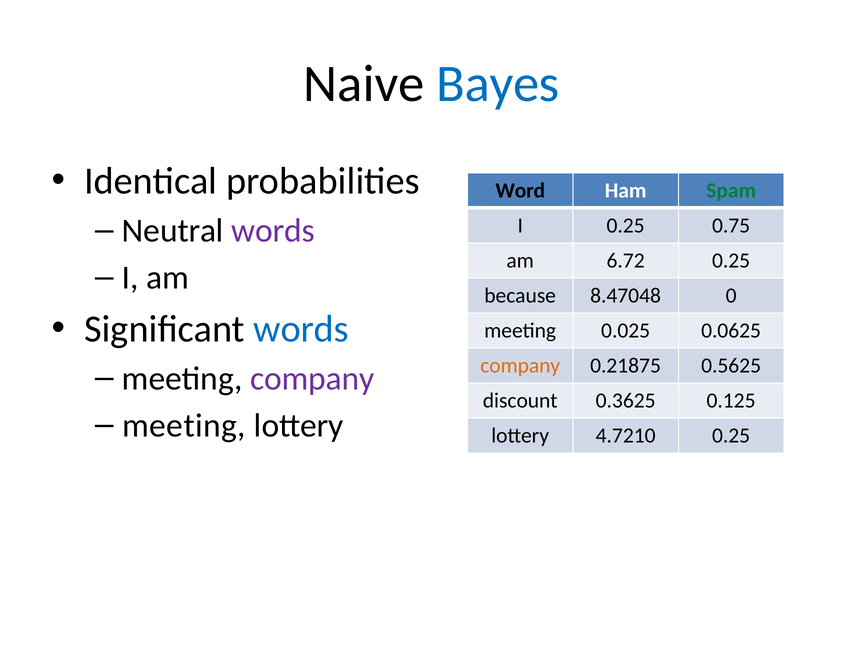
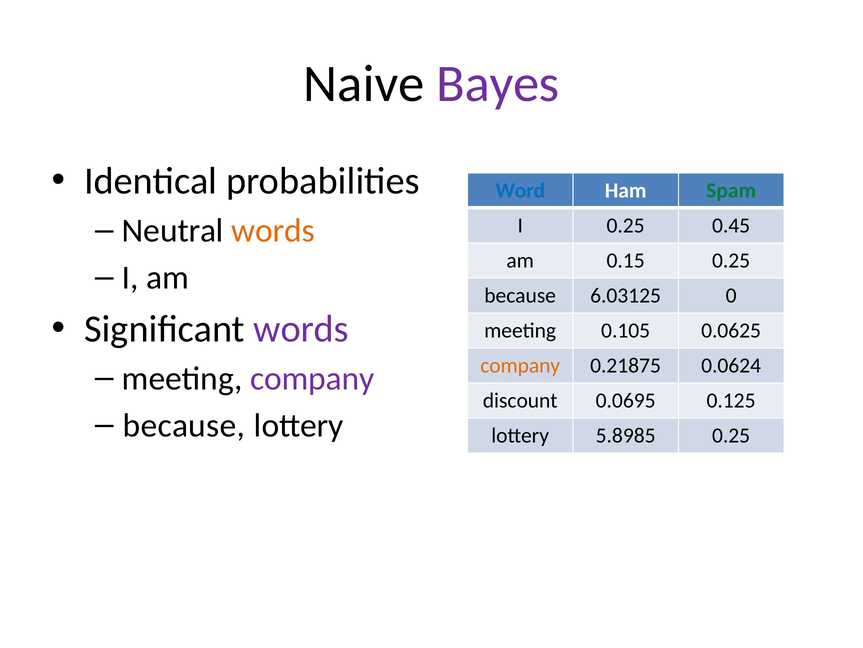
Bayes colour: blue -> purple (498, 84)
Word colour: black -> blue (520, 190)
words colour: purple -> orange (273, 231)
0.75: 0.75 -> 0.45 (731, 225)
6.72: 6.72 -> 0.15 (626, 260)
8.47048: 8.47048 -> 6.03125 (626, 295)
words colour: blue -> purple (301, 329)
0.025: 0.025 -> 0.105 (626, 330)
0.5625: 0.5625 -> 0.0624 (731, 365)
0.3625: 0.3625 -> 0.0695 (626, 400)
meeting: meeting -> because (184, 425)
4.7210: 4.7210 -> 5.8985 (626, 435)
